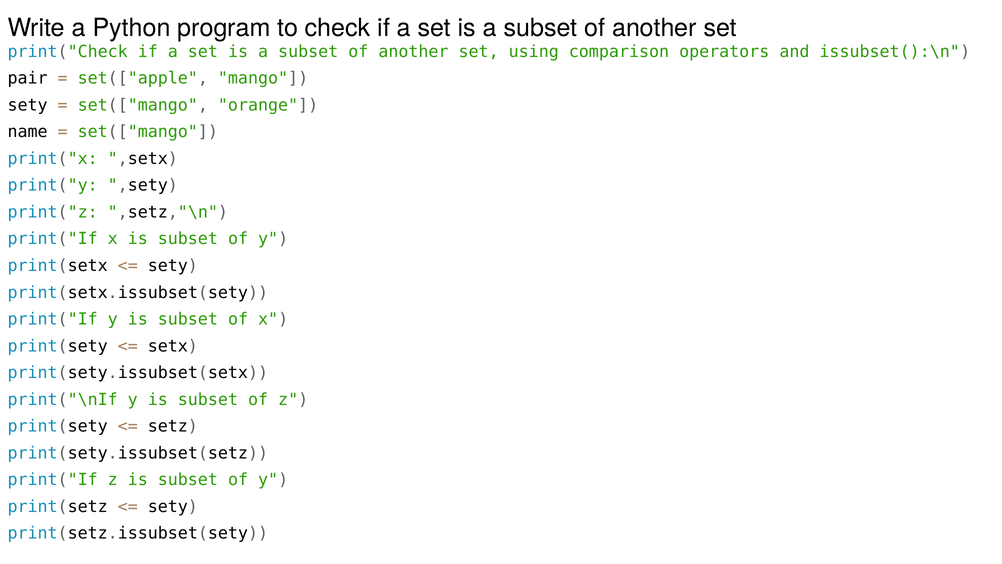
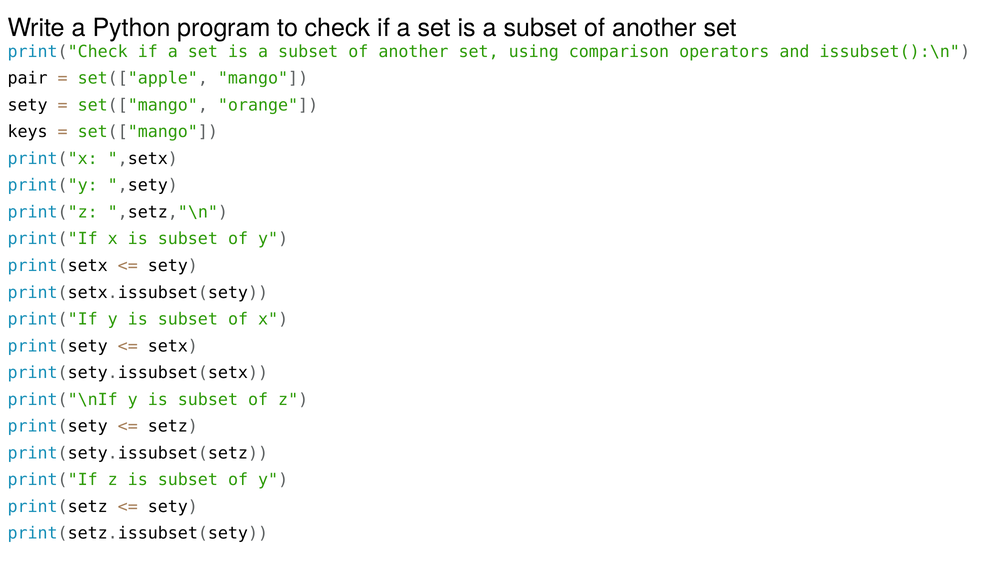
name: name -> keys (28, 132)
